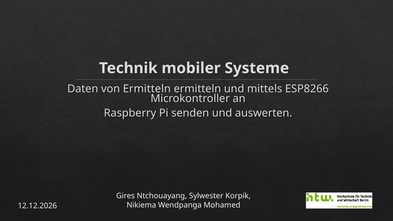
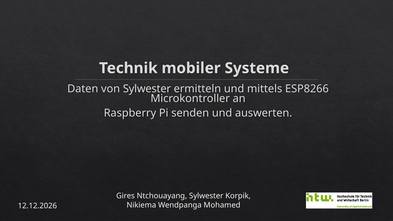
von Ermitteln: Ermitteln -> Sylwester (147, 89)
